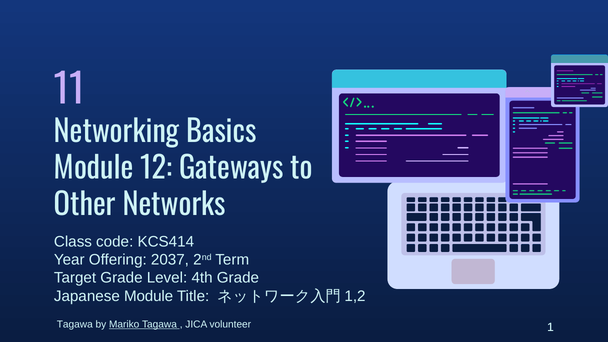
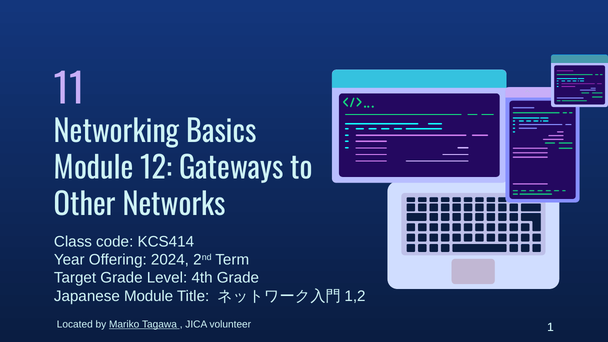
2037: 2037 -> 2024 (170, 260)
Tagawa: Tagawa -> Located (75, 324)
